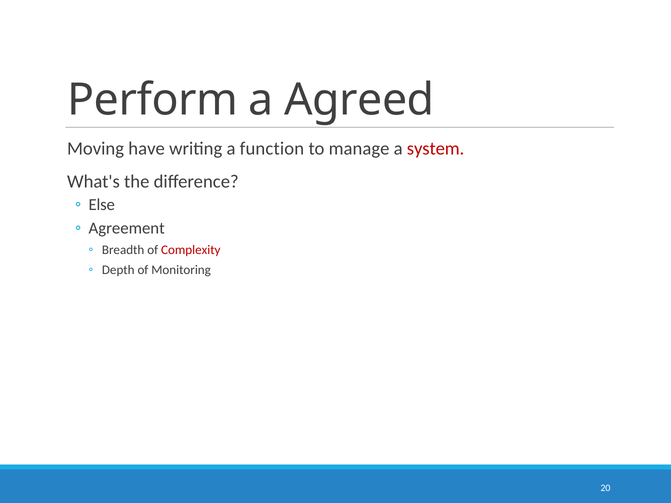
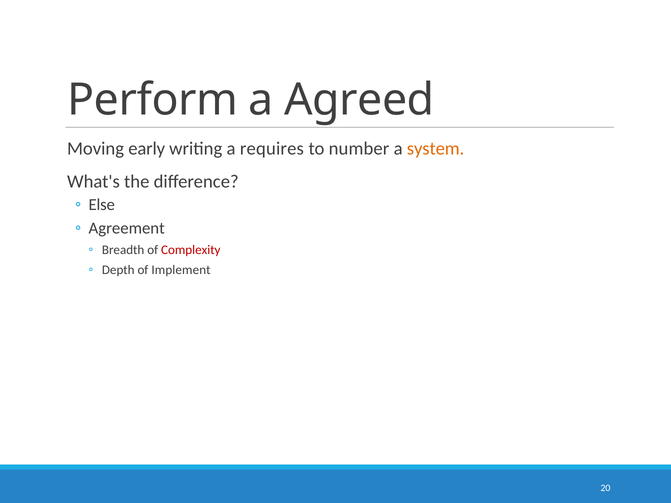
have: have -> early (147, 149)
function: function -> requires (272, 149)
manage: manage -> number (359, 149)
system colour: red -> orange (436, 149)
Monitoring: Monitoring -> Implement (181, 270)
